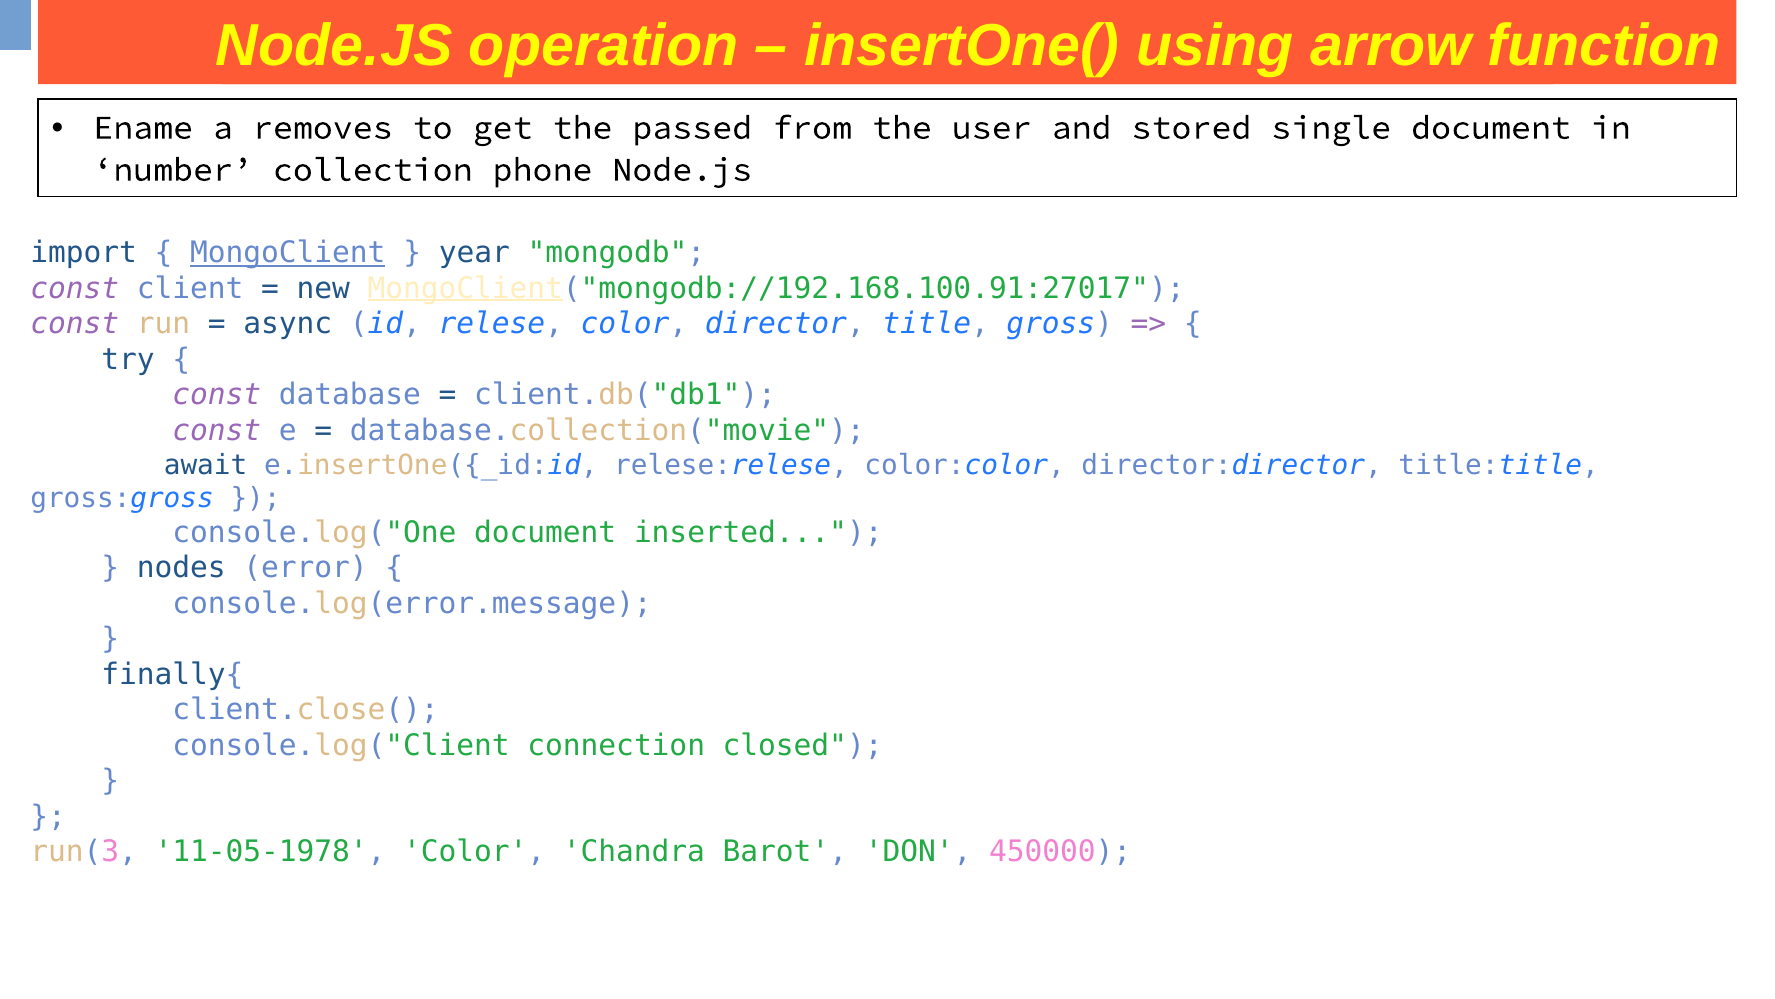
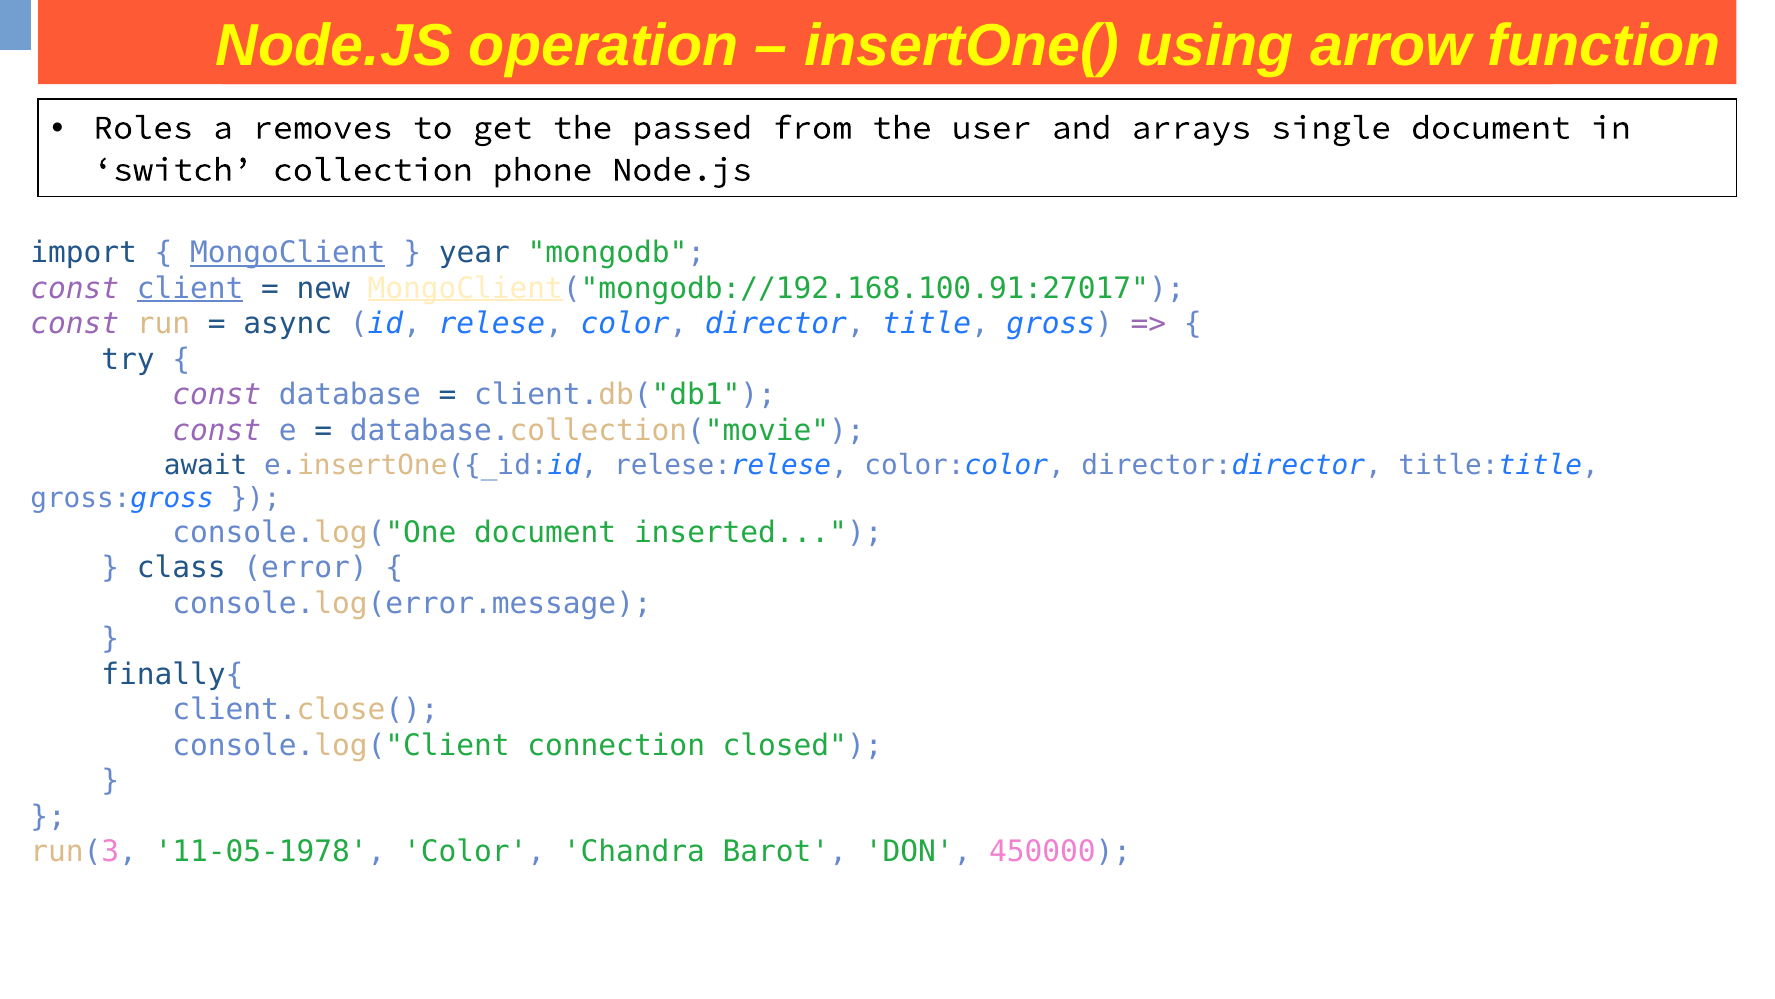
Ename: Ename -> Roles (143, 128)
stored: stored -> arrays (1191, 128)
number: number -> switch (173, 170)
client underline: none -> present (190, 288)
nodes: nodes -> class (181, 568)
